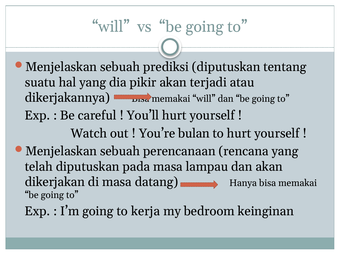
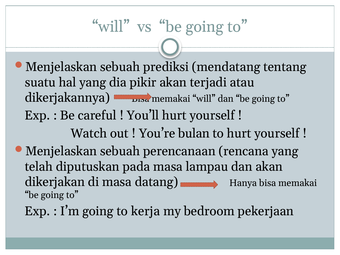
prediksi diputuskan: diputuskan -> mendatang (226, 67)
keinginan: keinginan -> pekerjaan (266, 211)
